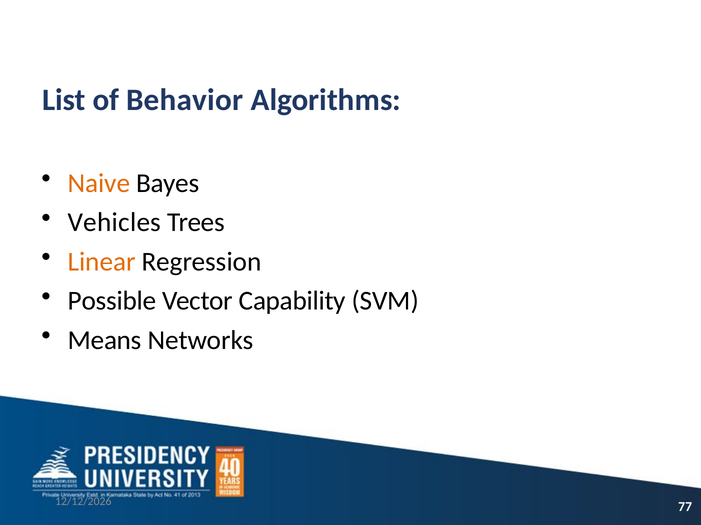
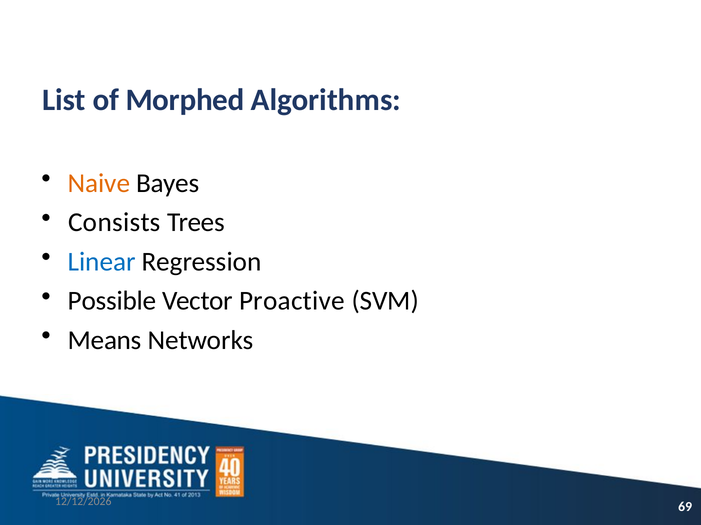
Behavior: Behavior -> Morphed (185, 100)
Vehicles: Vehicles -> Consists (114, 223)
Linear colour: orange -> blue (102, 262)
Capability: Capability -> Proactive (292, 301)
77: 77 -> 69 (685, 508)
